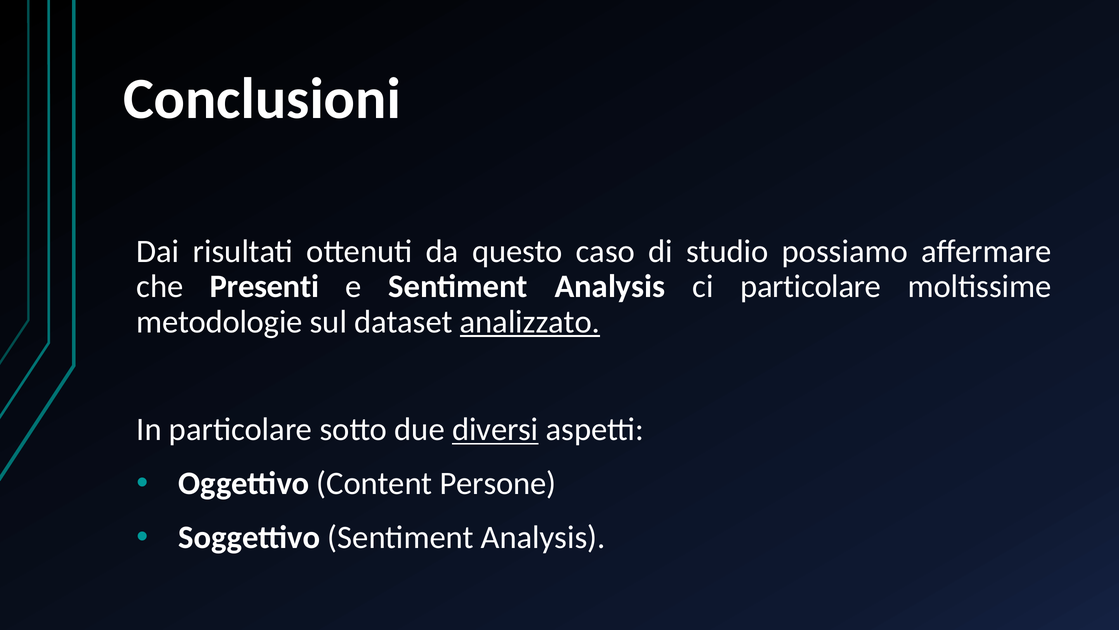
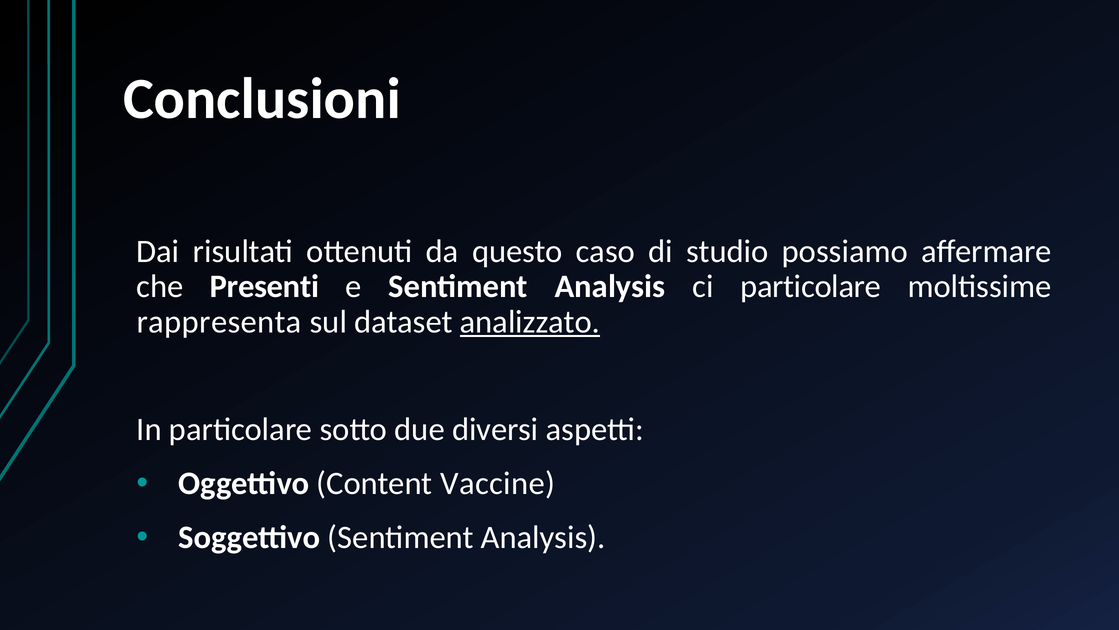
metodologie: metodologie -> rappresenta (219, 322)
diversi underline: present -> none (495, 429)
Persone: Persone -> Vaccine (498, 483)
